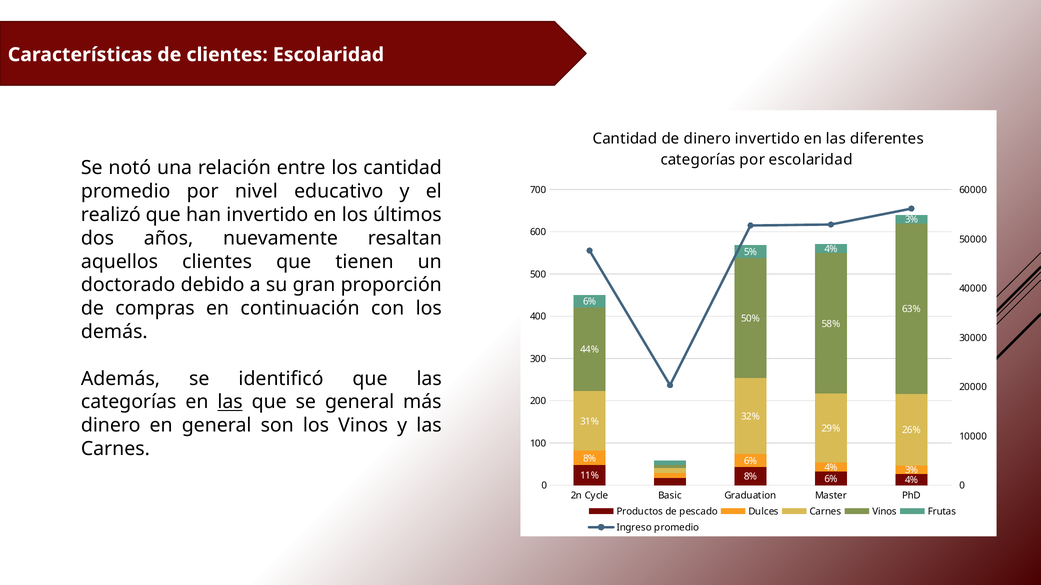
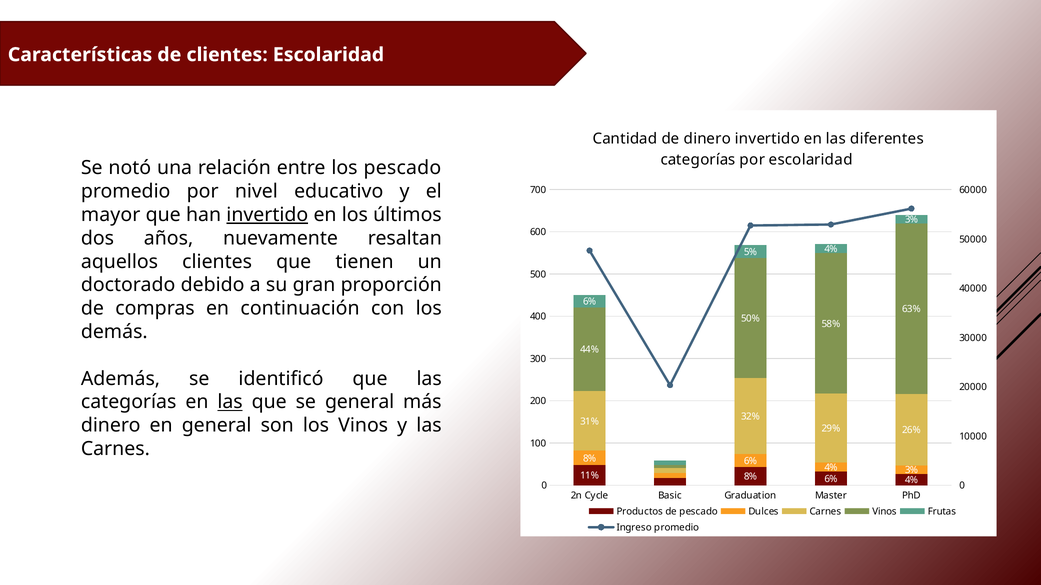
los cantidad: cantidad -> pescado (402, 168)
realizó: realizó -> mayor (111, 215)
invertido underline: none -> present (267, 215)
